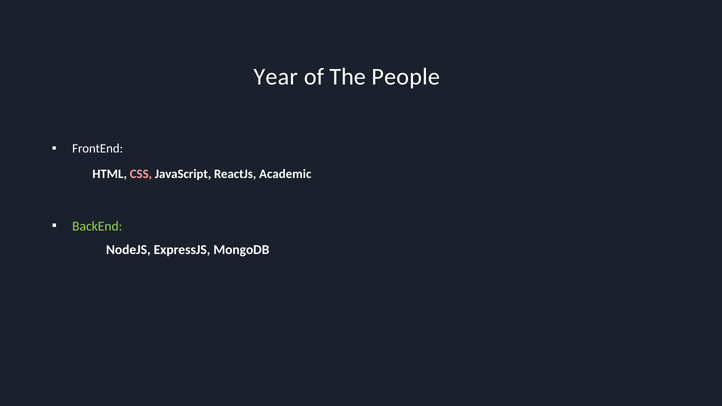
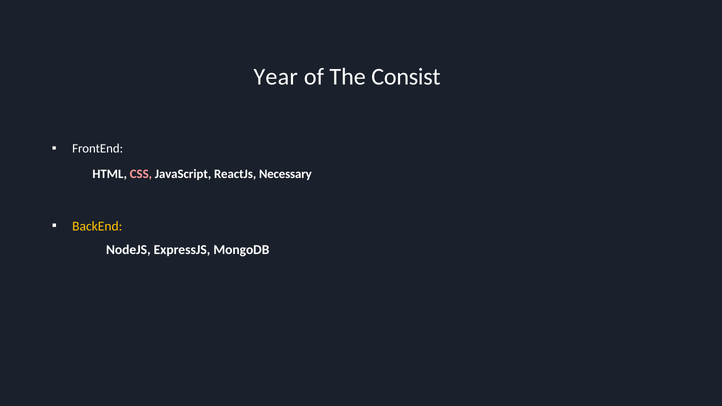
People: People -> Consist (406, 77)
Academic: Academic -> Necessary (285, 174)
BackEnd colour: light green -> yellow (97, 226)
